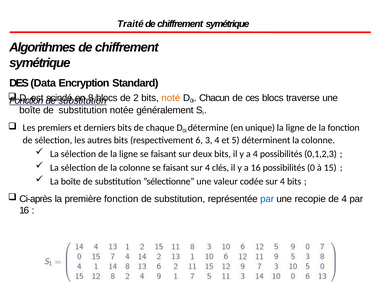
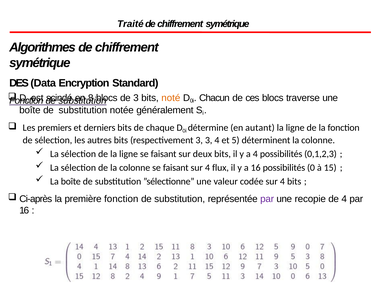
de 2: 2 -> 3 (136, 98)
unique: unique -> autant (260, 128)
respectivement 6: 6 -> 3 (199, 140)
clés: clés -> flux (220, 168)
par colour: blue -> purple (267, 199)
